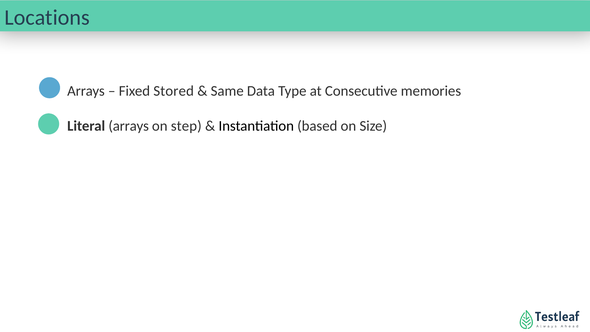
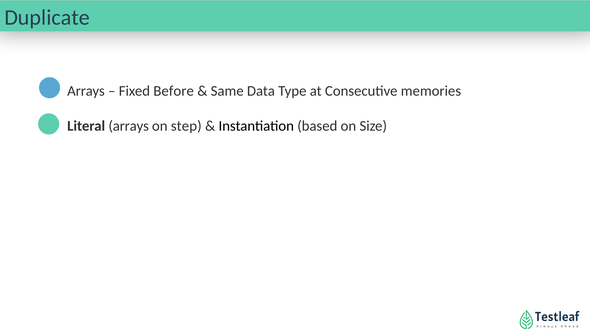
Locations: Locations -> Duplicate (47, 17)
Stored: Stored -> Before (174, 91)
